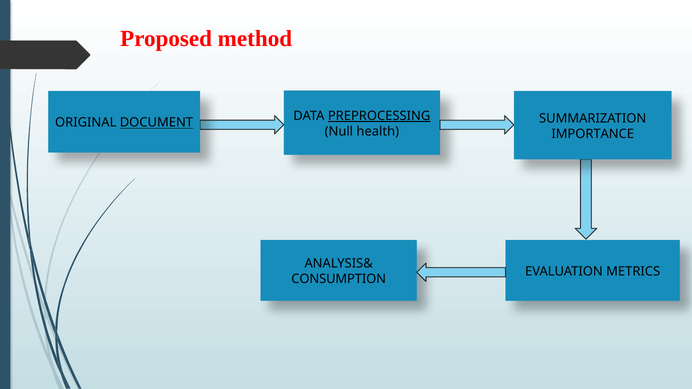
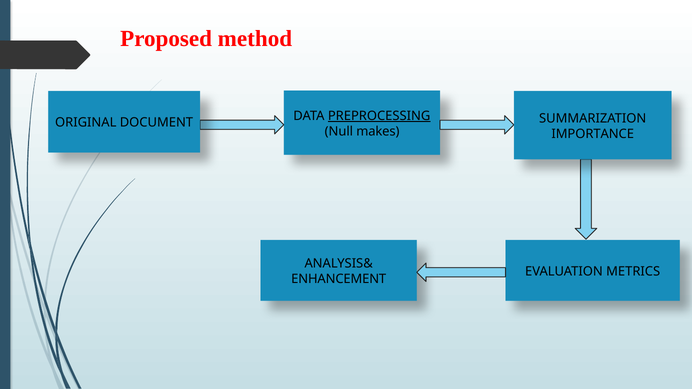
DOCUMENT underline: present -> none (156, 123)
health: health -> makes (378, 131)
CONSUMPTION: CONSUMPTION -> ENHANCEMENT (339, 279)
